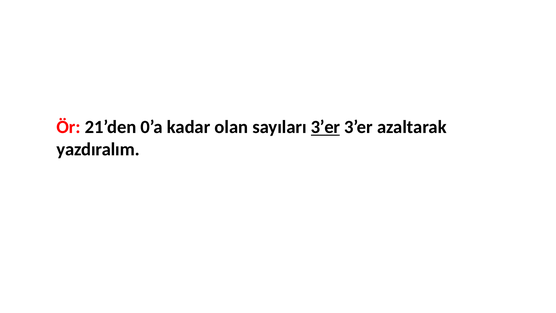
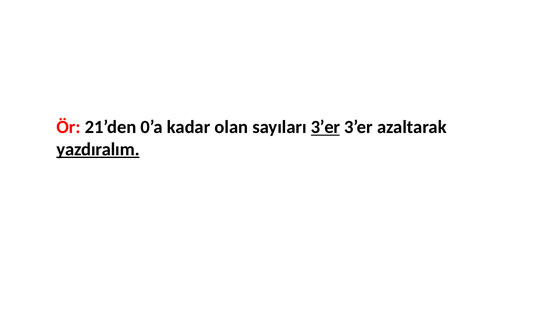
yazdıralım underline: none -> present (98, 149)
